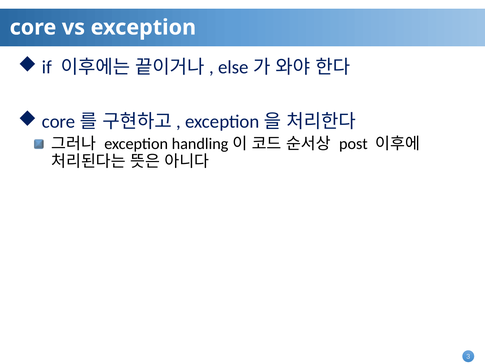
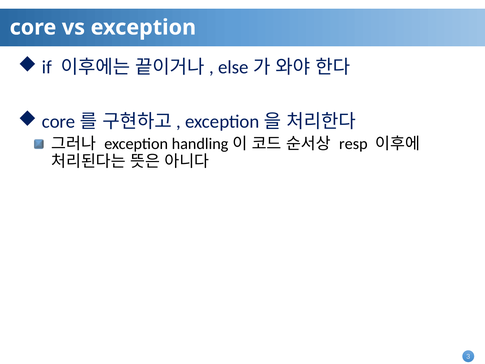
post: post -> resp (353, 144)
